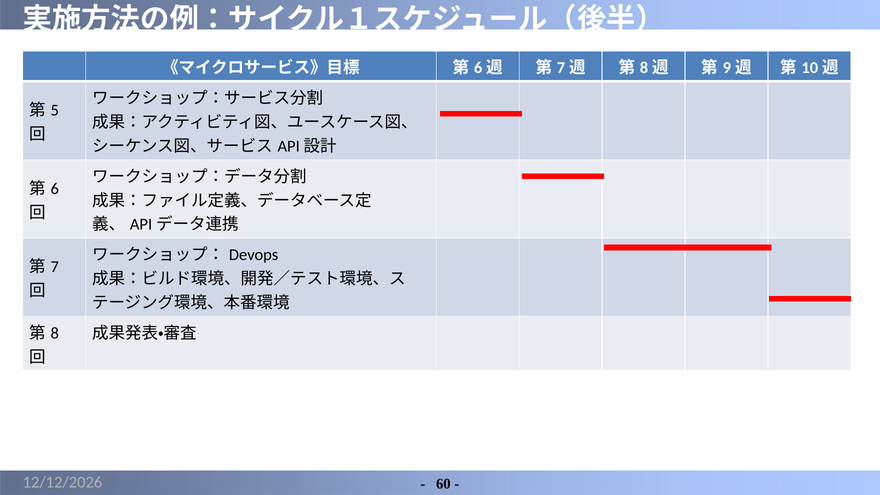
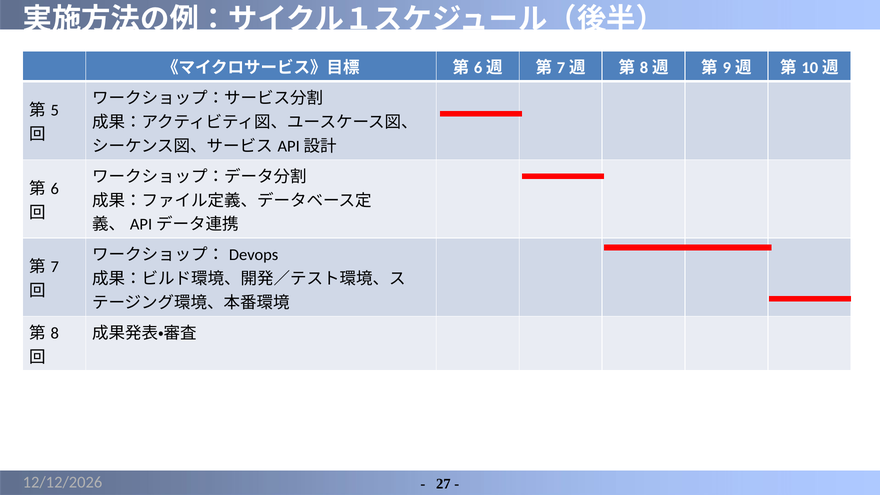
60: 60 -> 27 (443, 484)
